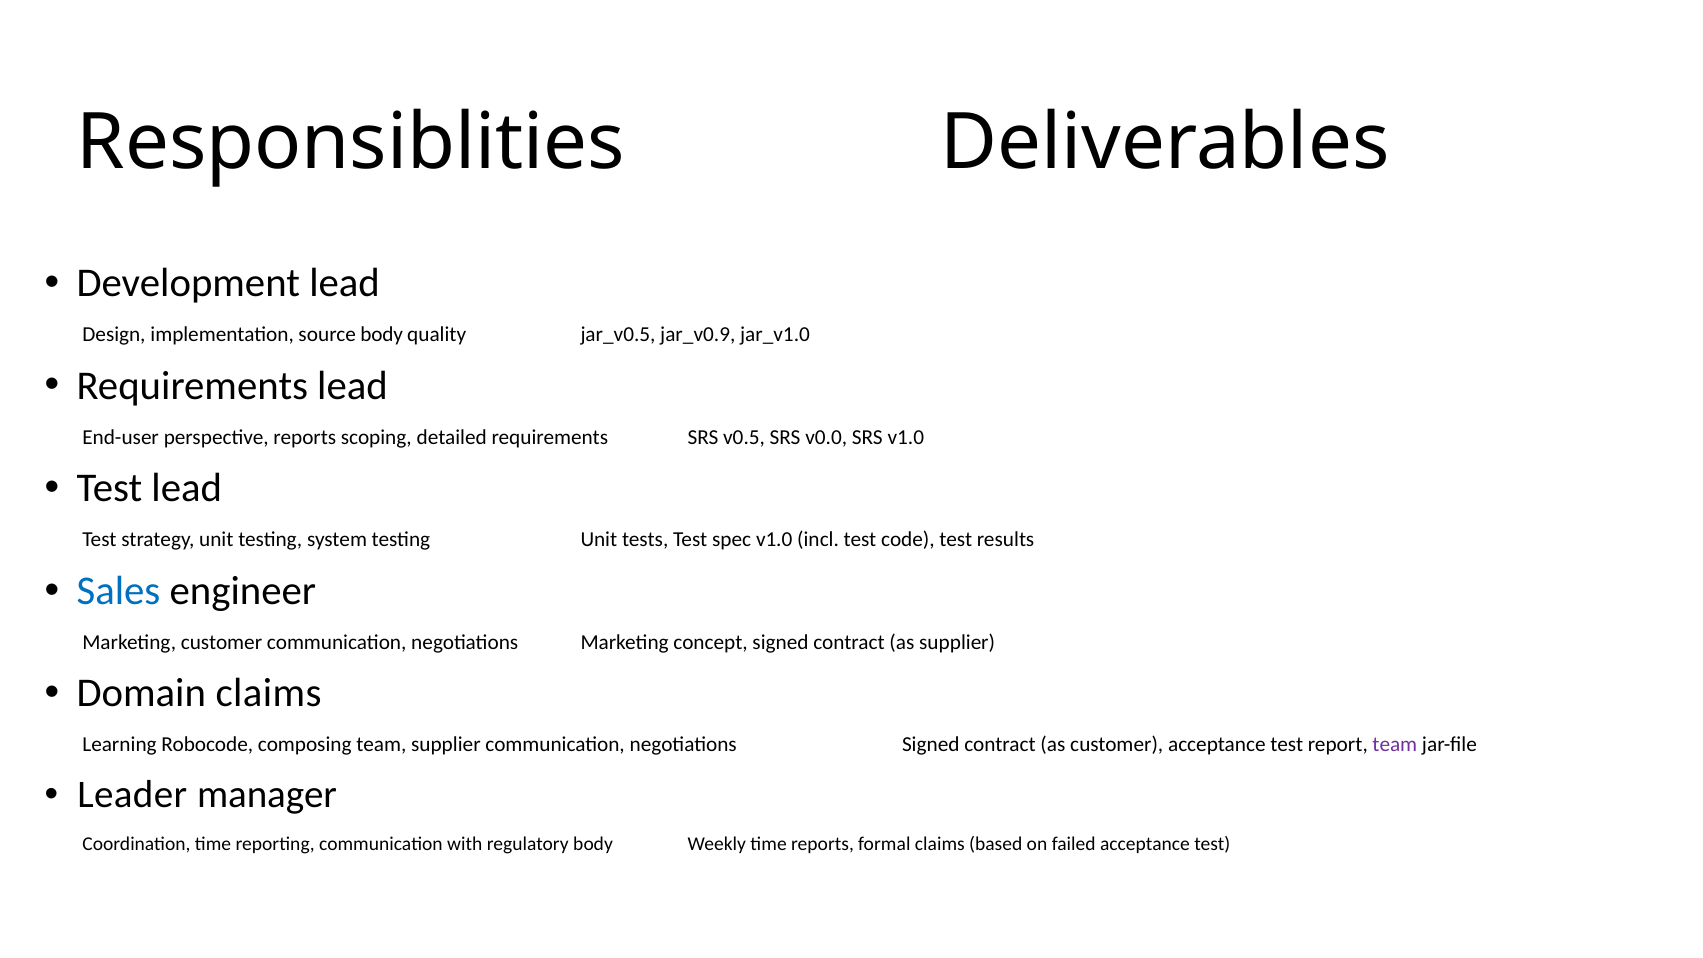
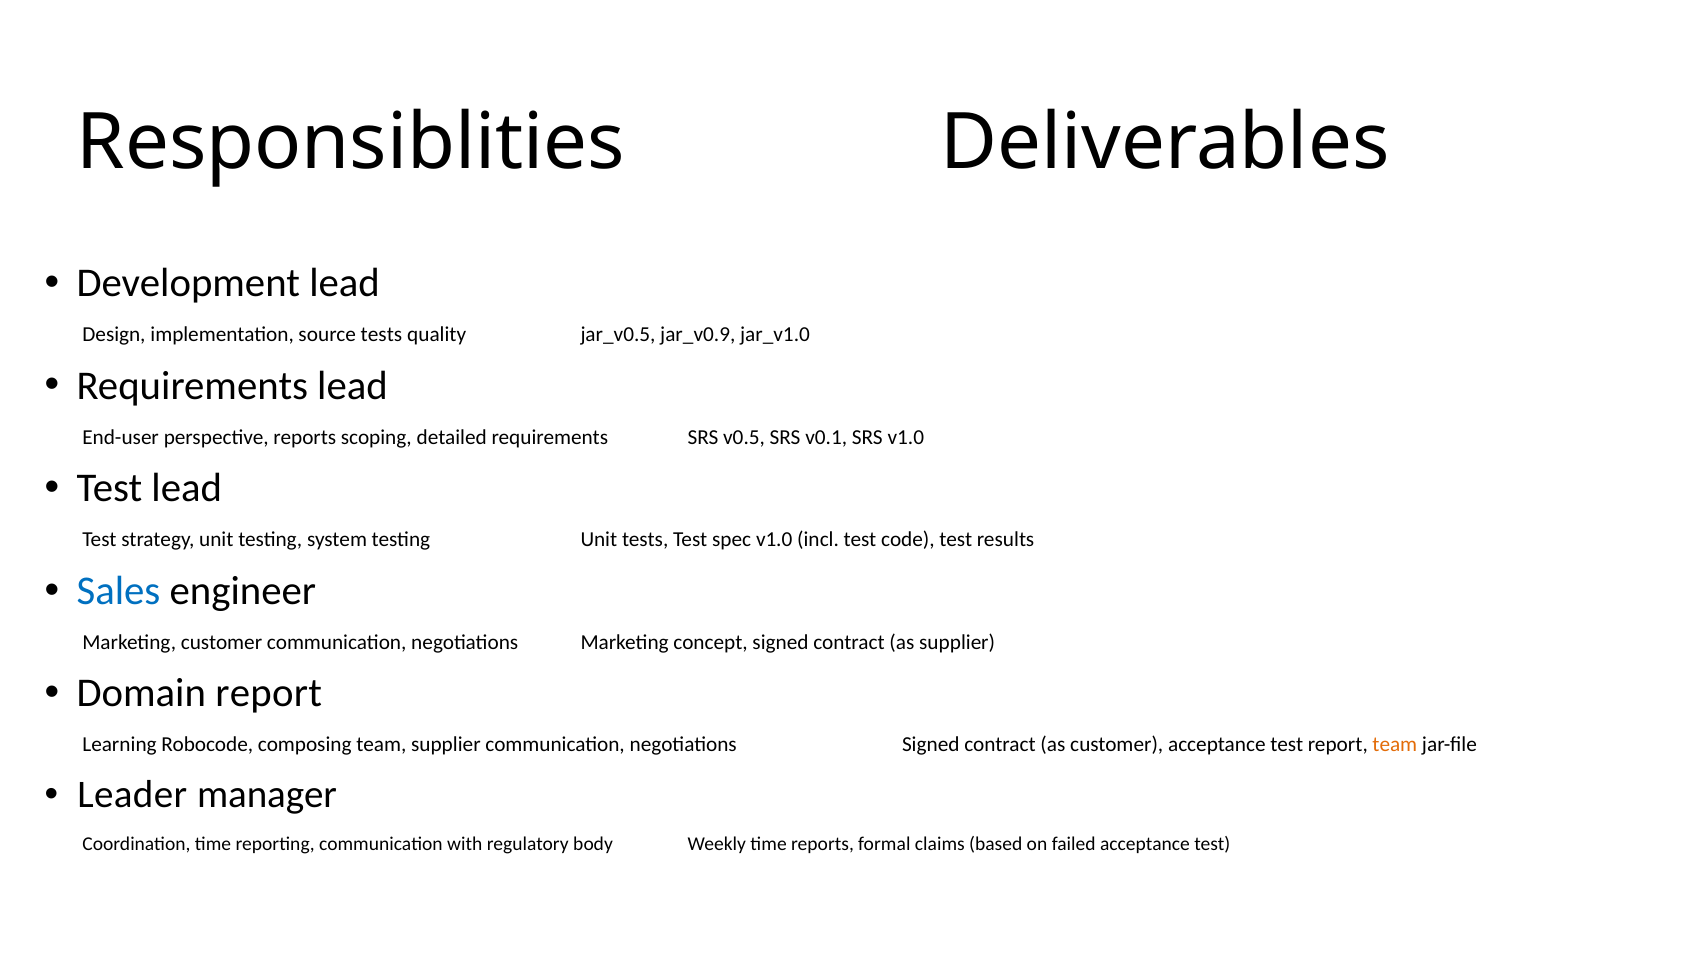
source body: body -> tests (382, 335)
v0.0: v0.0 -> v0.1 (826, 437)
Domain claims: claims -> report (269, 693)
team colour: purple -> orange (1395, 745)
